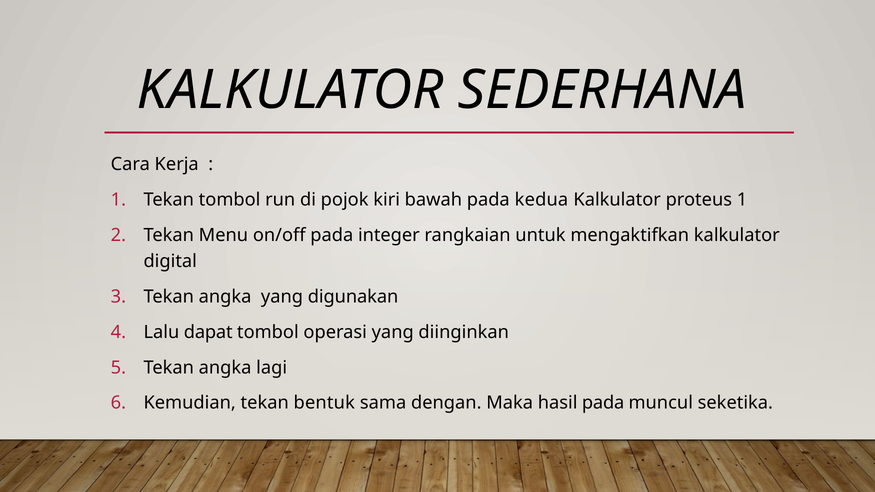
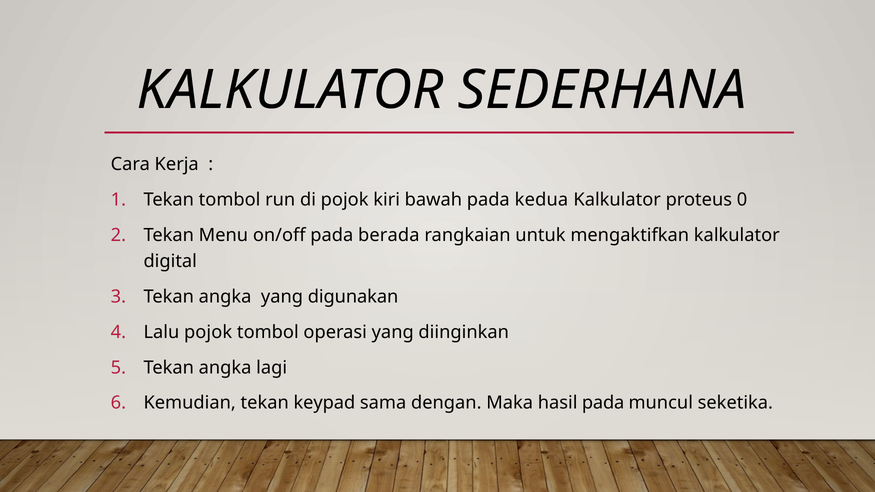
proteus 1: 1 -> 0 (742, 200)
integer: integer -> berada (389, 235)
Lalu dapat: dapat -> pojok (208, 332)
bentuk: bentuk -> keypad (324, 403)
